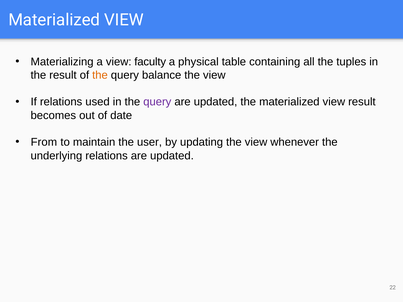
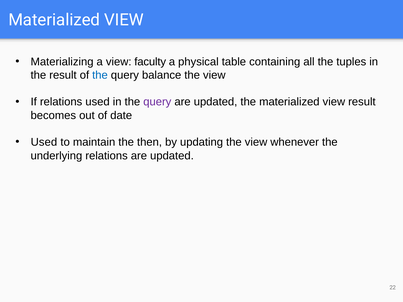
the colour: orange -> blue (100, 75)
From: From -> Used (44, 142)
user: user -> then (150, 142)
